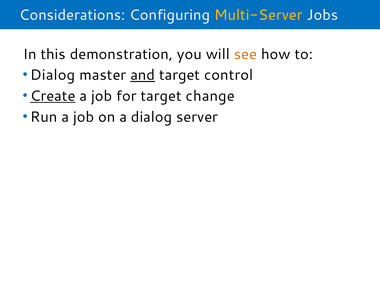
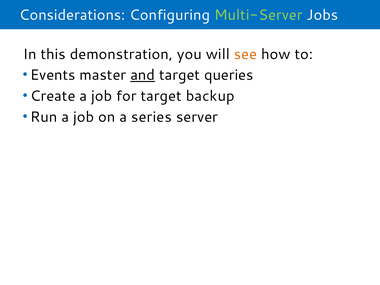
Multi-Server colour: yellow -> light green (258, 15)
Dialog: Dialog -> Events (53, 75)
control: control -> queries (229, 75)
Create underline: present -> none (53, 96)
change: change -> backup (210, 96)
a dialog: dialog -> series (151, 117)
